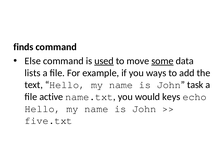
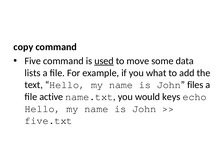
finds: finds -> copy (23, 47)
Else: Else -> Five (33, 61)
some underline: present -> none (162, 61)
ways: ways -> what (156, 73)
task: task -> files (195, 85)
